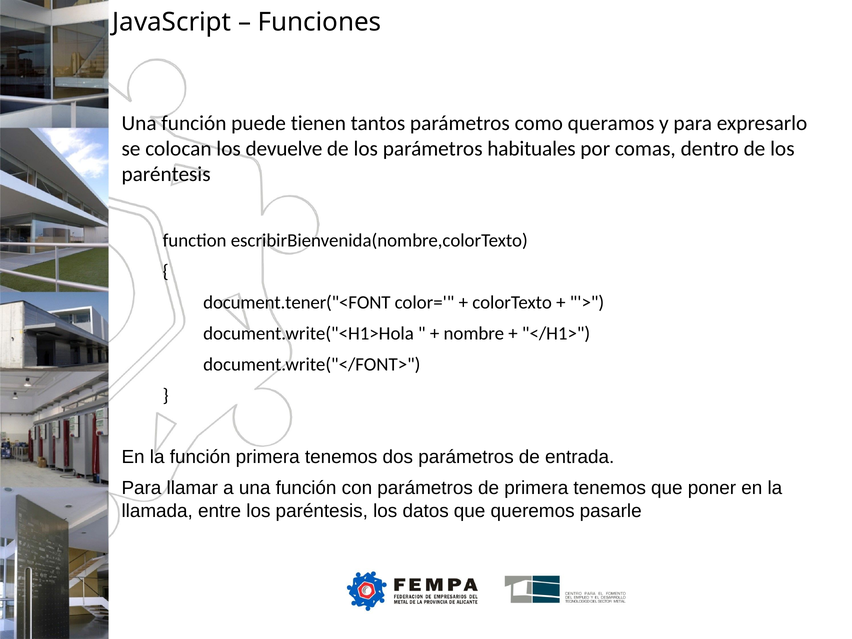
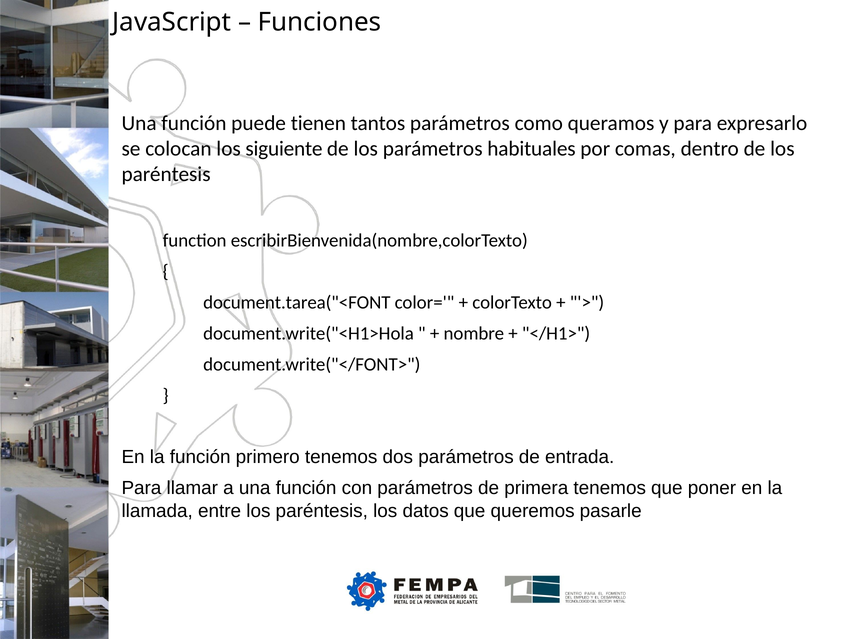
devuelve: devuelve -> siguiente (284, 149)
document.tener("<FONT: document.tener("<FONT -> document.tarea("<FONT (297, 302)
función primera: primera -> primero (268, 457)
